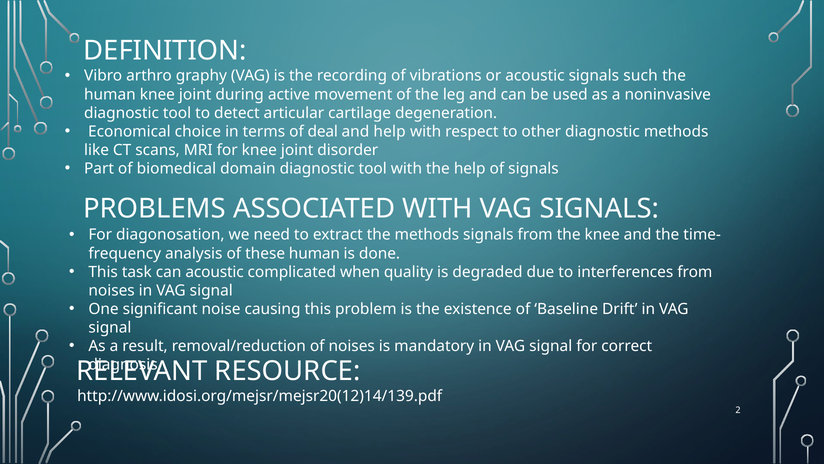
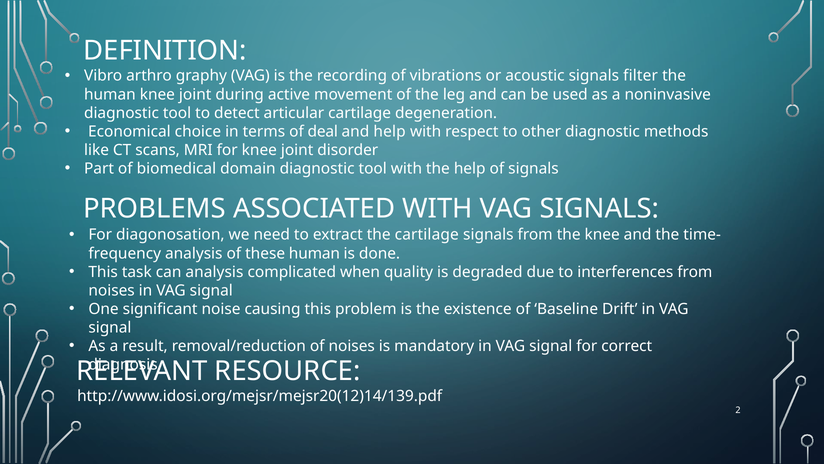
such: such -> filter (641, 76)
the methods: methods -> cartilage (427, 235)
can acoustic: acoustic -> analysis (214, 272)
